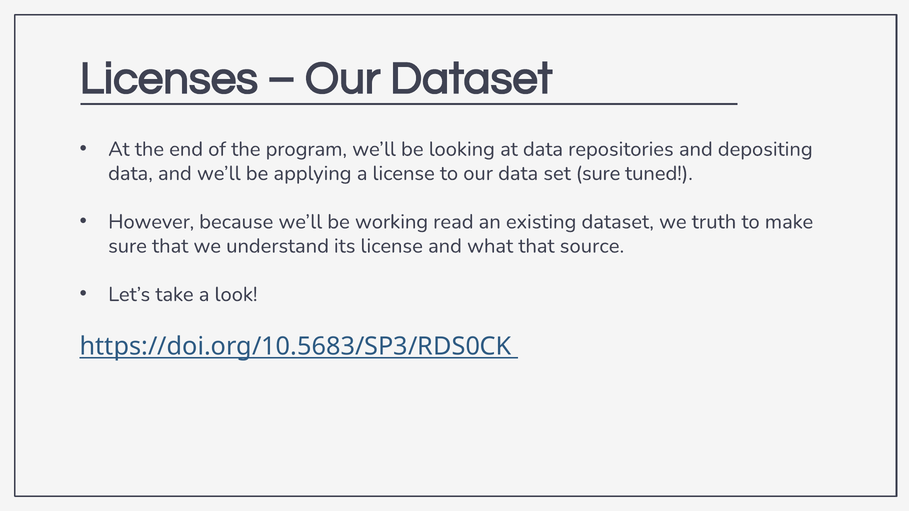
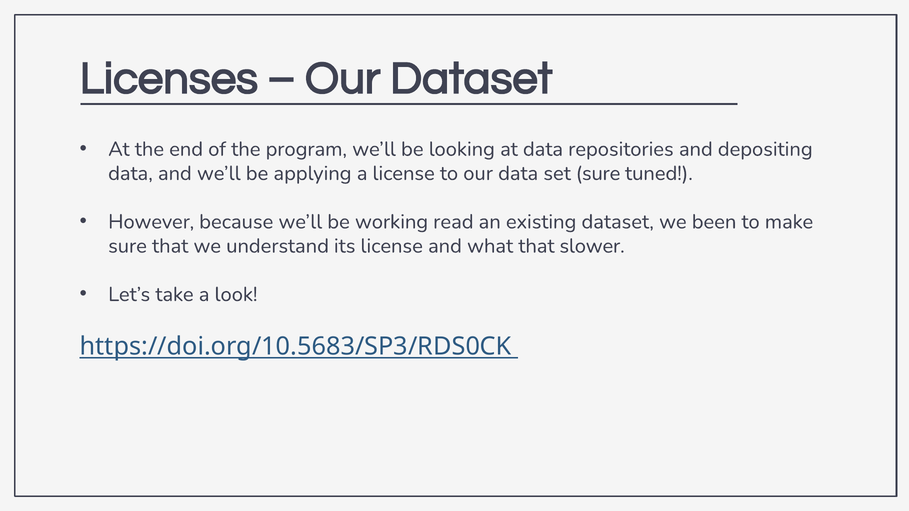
truth: truth -> been (714, 222)
source: source -> slower (592, 246)
